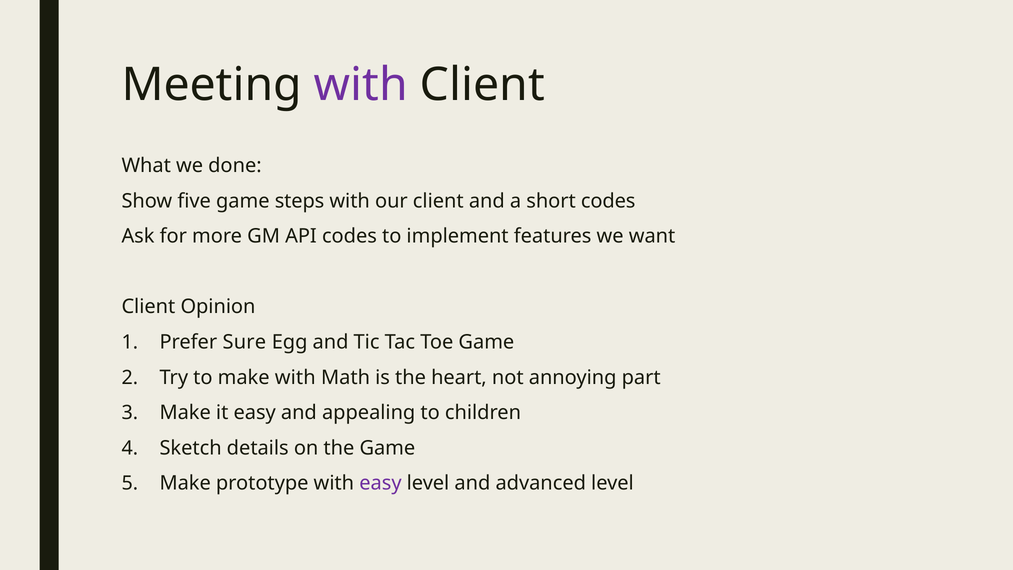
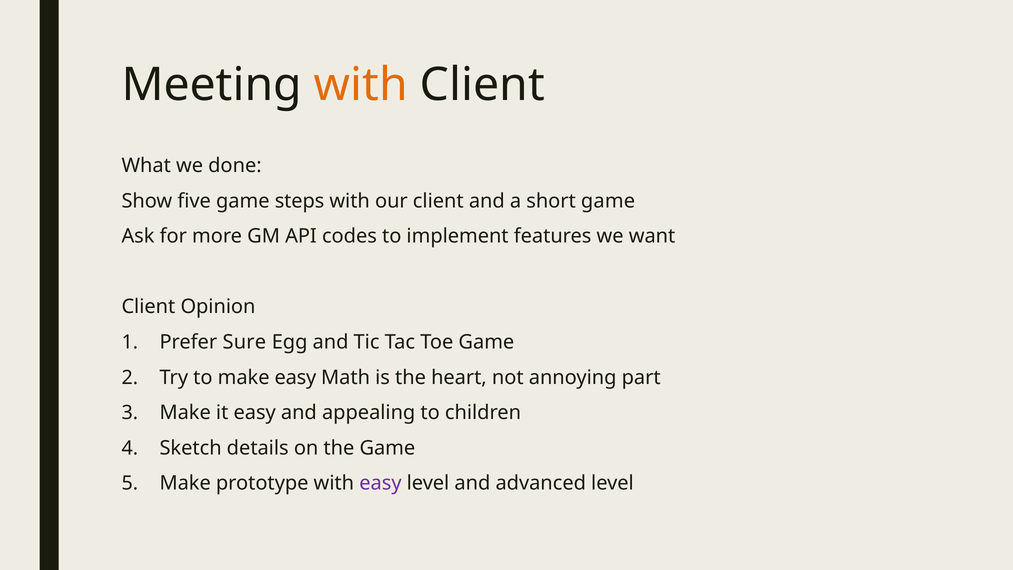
with colour: purple -> orange (361, 85)
short codes: codes -> game (608, 201)
make with: with -> easy (295, 377)
